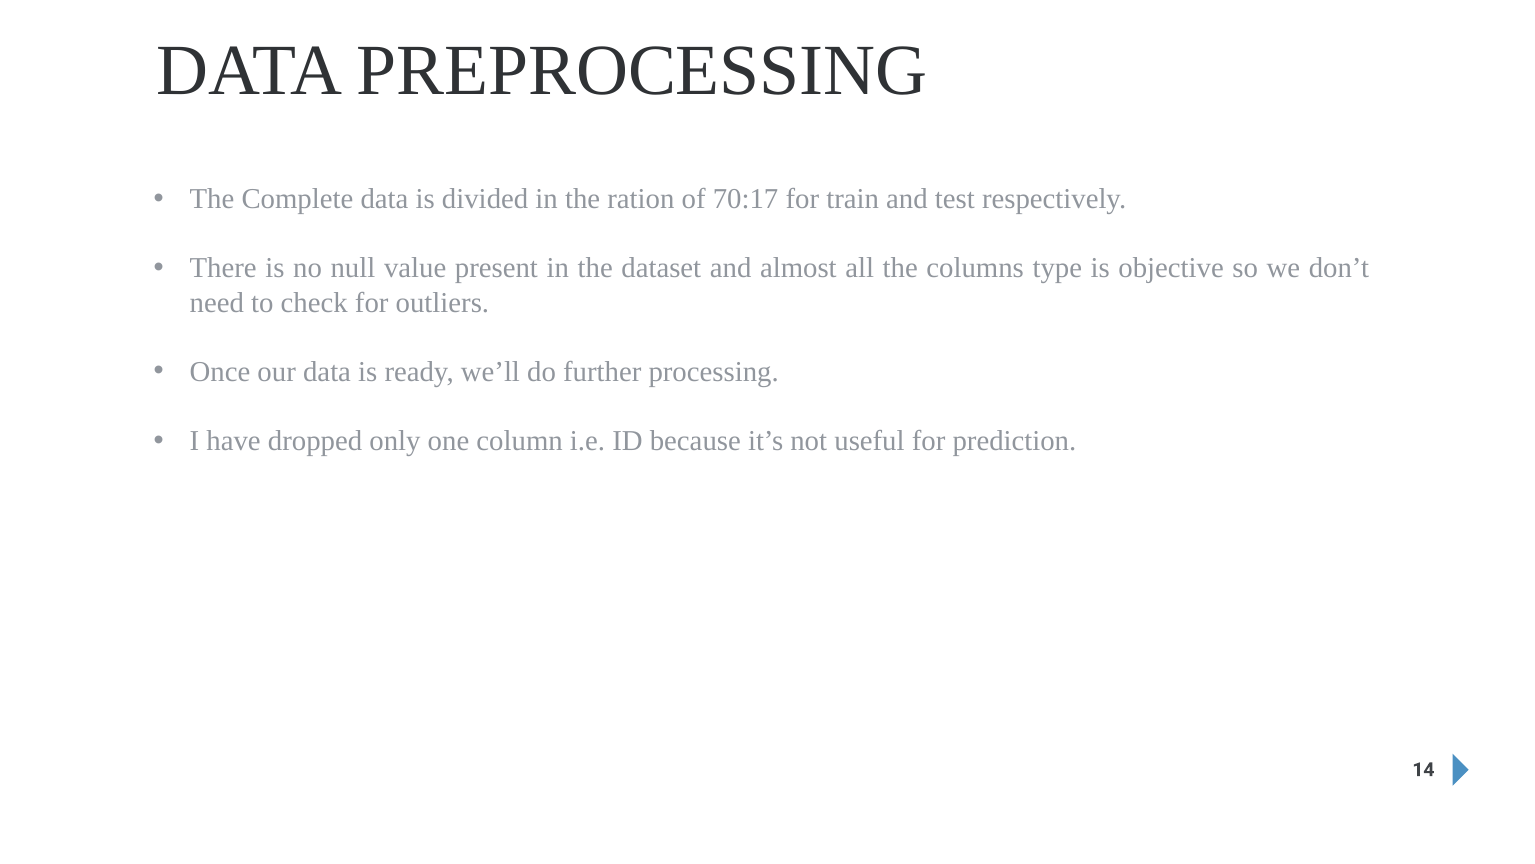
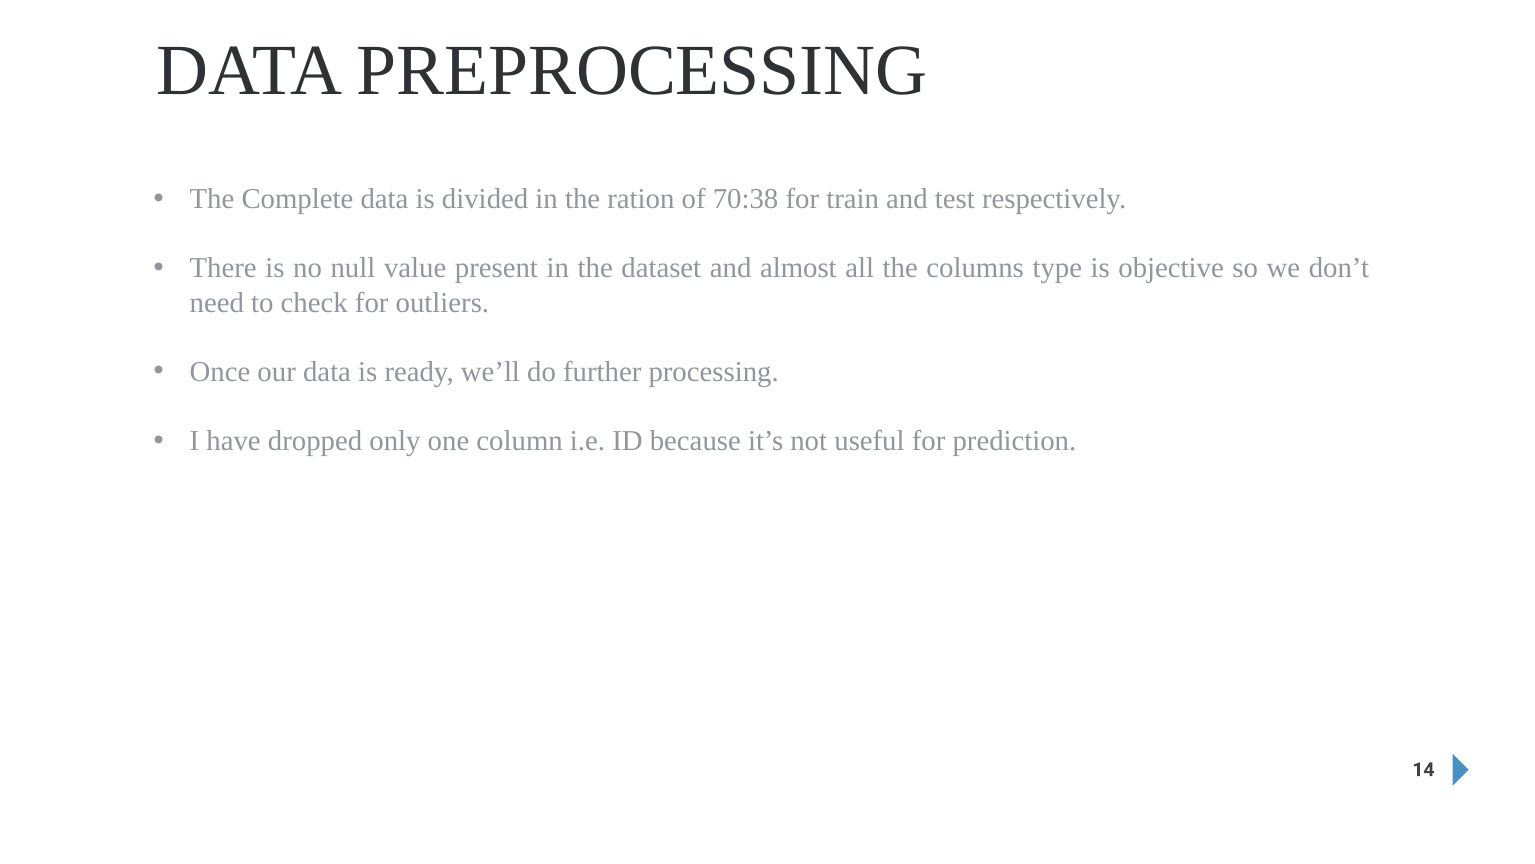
70:17: 70:17 -> 70:38 (746, 199)
